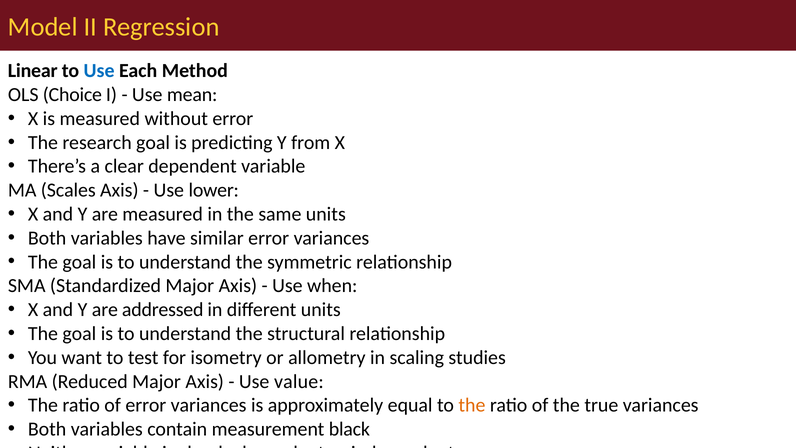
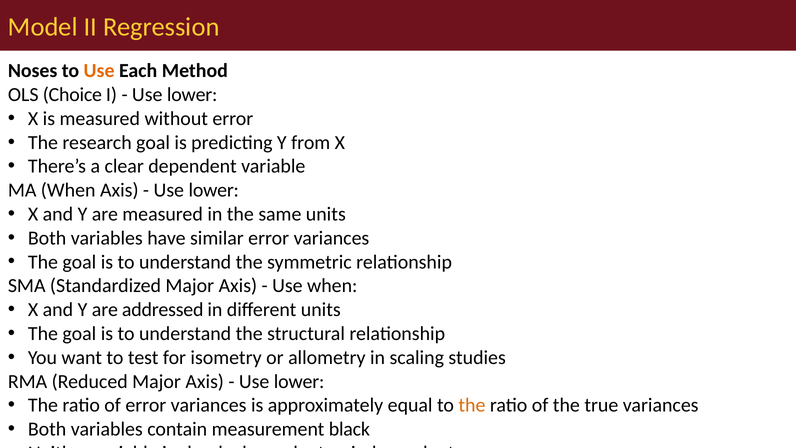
Linear: Linear -> Noses (33, 71)
Use colour: blue -> orange (99, 71)
mean: mean -> lower (192, 95)
MA Scales: Scales -> When (68, 190)
value: value -> lower (299, 381)
